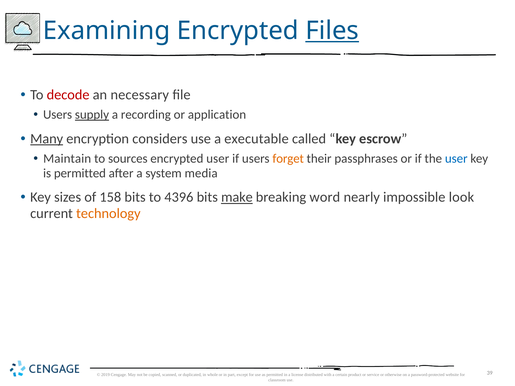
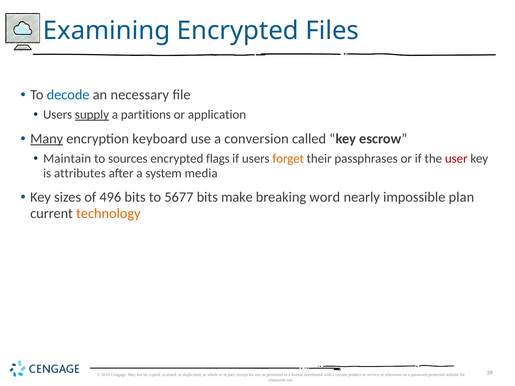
Files underline: present -> none (332, 31)
decode colour: red -> blue (68, 95)
recording: recording -> partitions (146, 115)
considers: considers -> keyboard (160, 139)
executable: executable -> conversion (257, 139)
encrypted user: user -> flags (218, 159)
user colour: blue -> red (456, 159)
is permitted: permitted -> attributes (80, 173)
158: 158 -> 496 (110, 197)
4396: 4396 -> 5677 (179, 197)
make underline: present -> none (237, 197)
look: look -> plan (461, 197)
